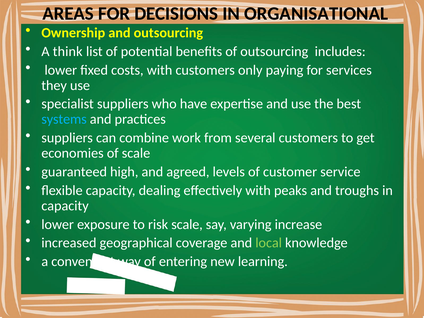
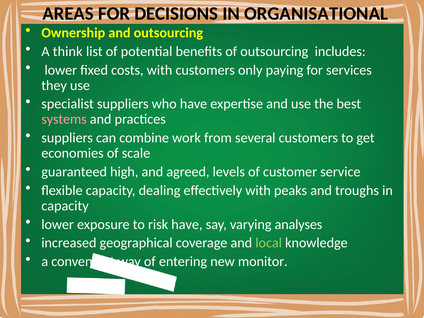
systems colour: light blue -> pink (64, 119)
risk scale: scale -> have (187, 224)
increase: increase -> analyses (298, 224)
learning: learning -> monitor (263, 262)
